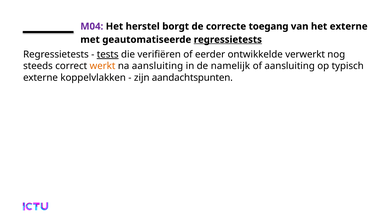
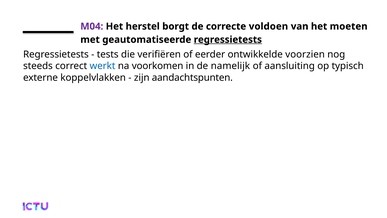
toegang: toegang -> voldoen (268, 26)
het externe: externe -> moeten (349, 26)
tests underline: present -> none (108, 54)
verwerkt: verwerkt -> voorzien (305, 54)
werkt colour: orange -> blue (103, 66)
na aansluiting: aansluiting -> voorkomen (158, 66)
